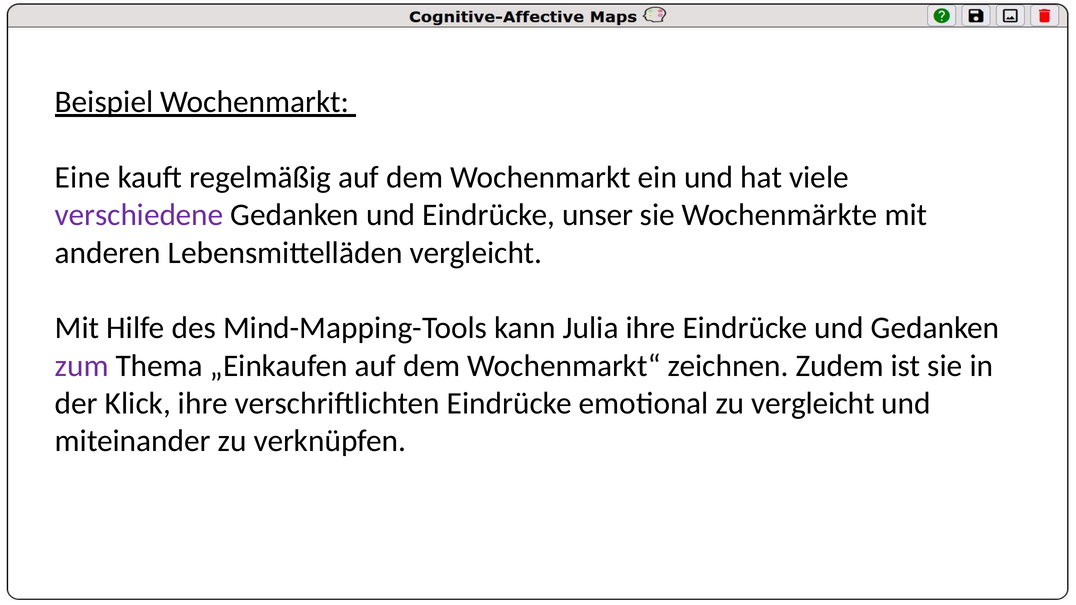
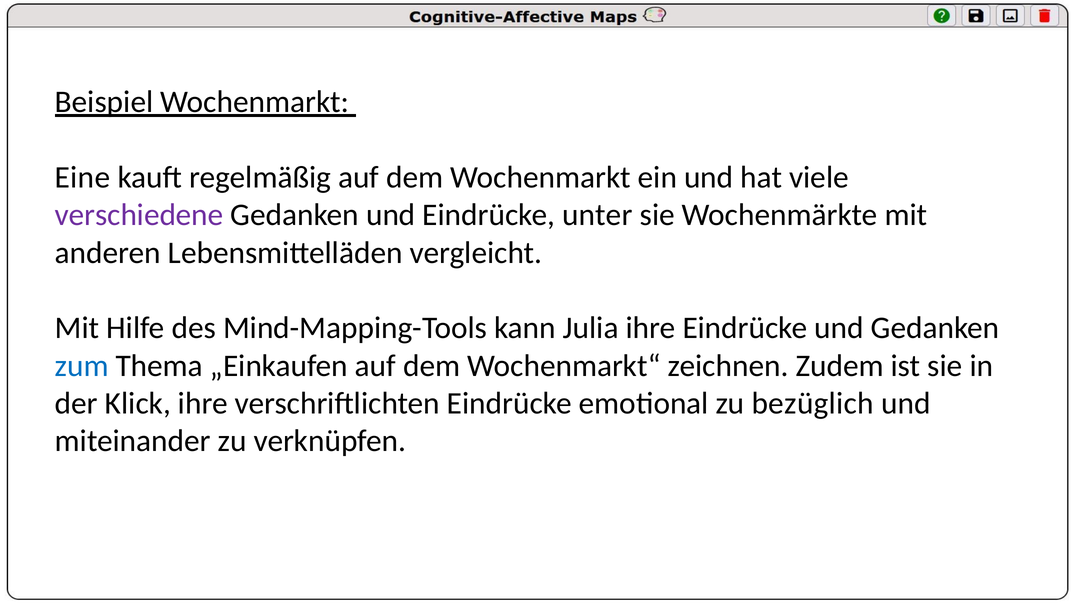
unser: unser -> unter (597, 215)
zum colour: purple -> blue (82, 366)
zu vergleicht: vergleicht -> bezüglich (813, 404)
